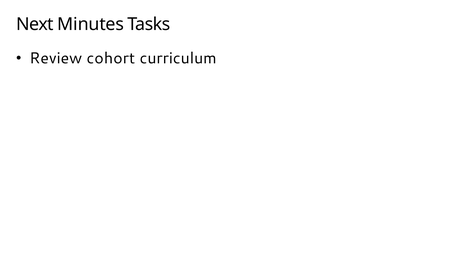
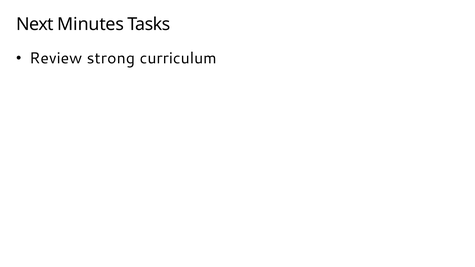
cohort: cohort -> strong (111, 58)
